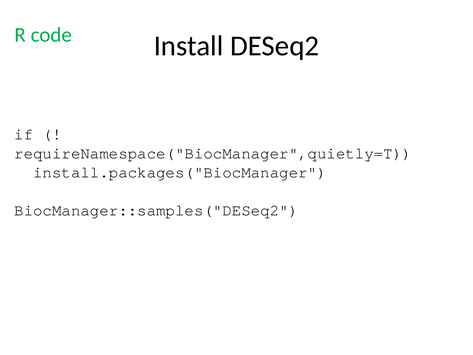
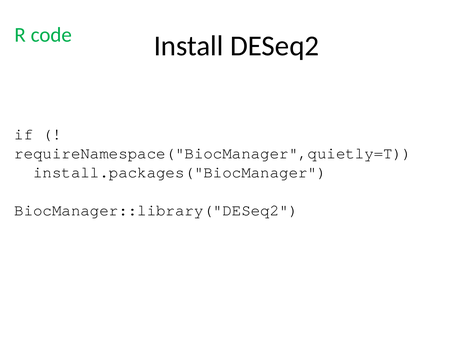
BiocManager::samples("DESeq2: BiocManager::samples("DESeq2 -> BiocManager::library("DESeq2 (156, 210)
